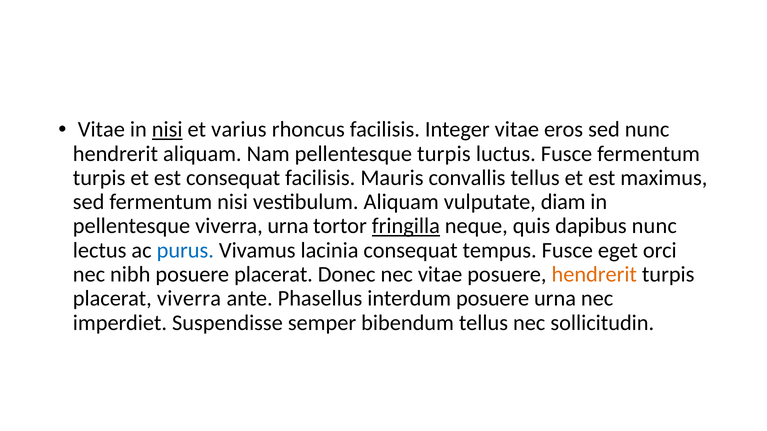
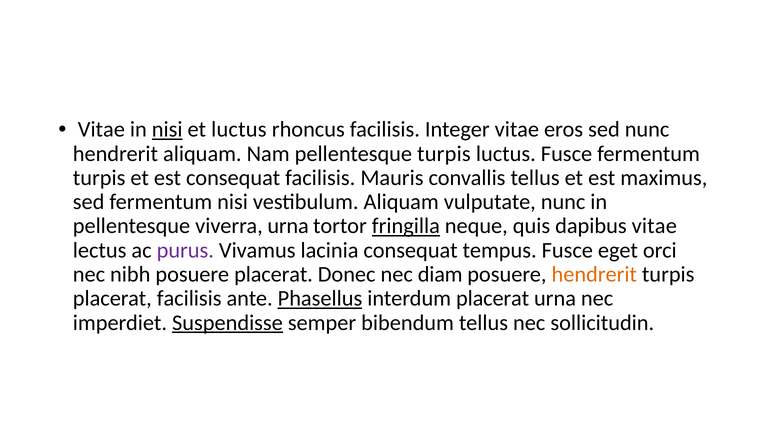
et varius: varius -> luctus (239, 130)
vulputate diam: diam -> nunc (563, 202)
dapibus nunc: nunc -> vitae (654, 226)
purus colour: blue -> purple (185, 251)
nec vitae: vitae -> diam (440, 275)
placerat viverra: viverra -> facilisis (189, 299)
Phasellus underline: none -> present (320, 299)
interdum posuere: posuere -> placerat (493, 299)
Suspendisse underline: none -> present (227, 323)
